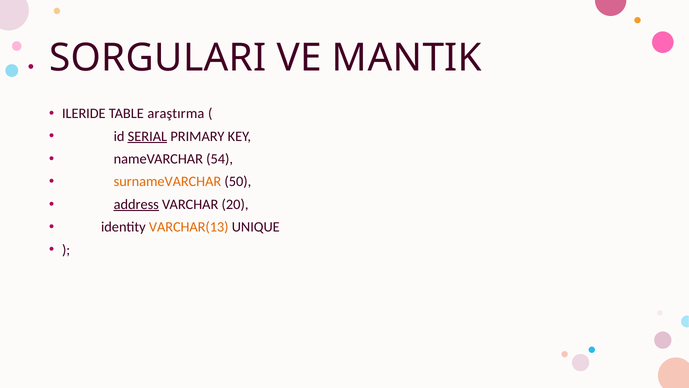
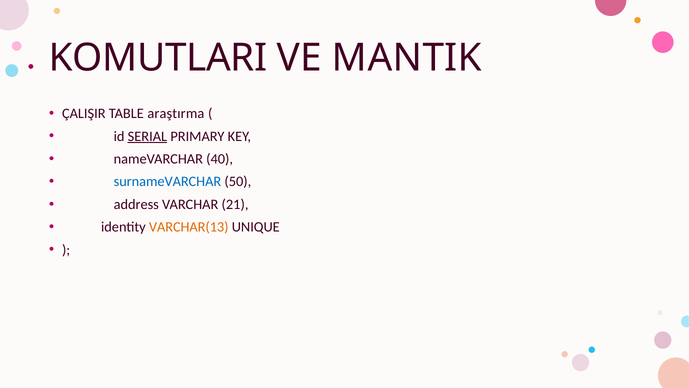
SORGULARI: SORGULARI -> KOMUTLARI (158, 58)
ILERIDE: ILERIDE -> ÇALIŞIR (84, 113)
54: 54 -> 40 (220, 159)
surnameVARCHAR colour: orange -> blue (167, 181)
address underline: present -> none (136, 204)
20: 20 -> 21 (235, 204)
